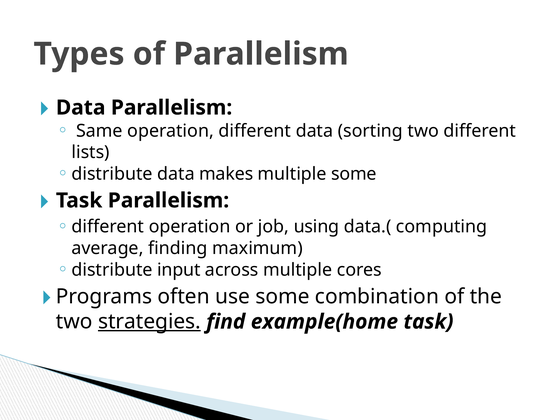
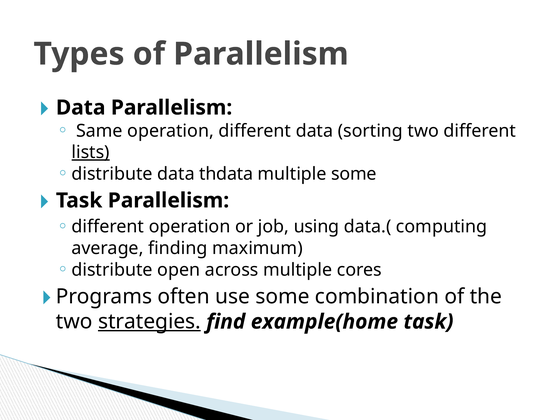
lists underline: none -> present (91, 152)
makes: makes -> thdata (226, 173)
input: input -> open (179, 269)
